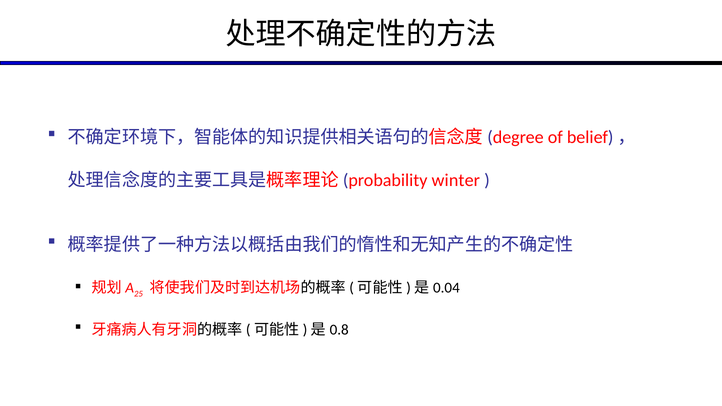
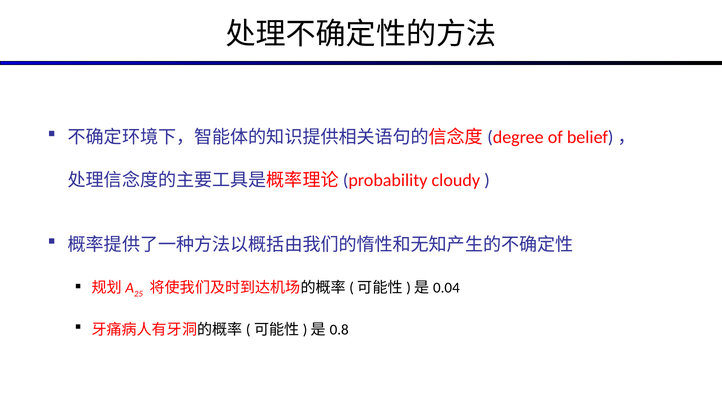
winter: winter -> cloudy (456, 181)
